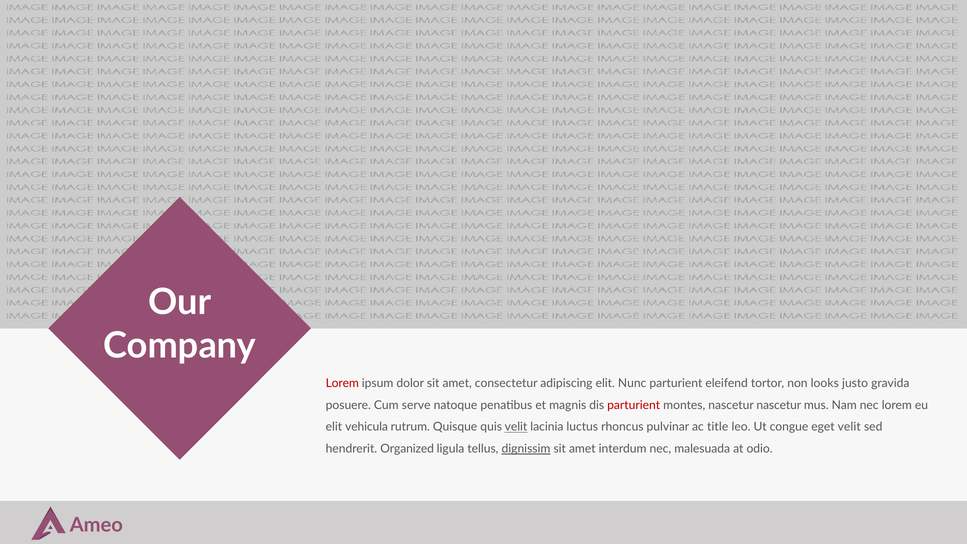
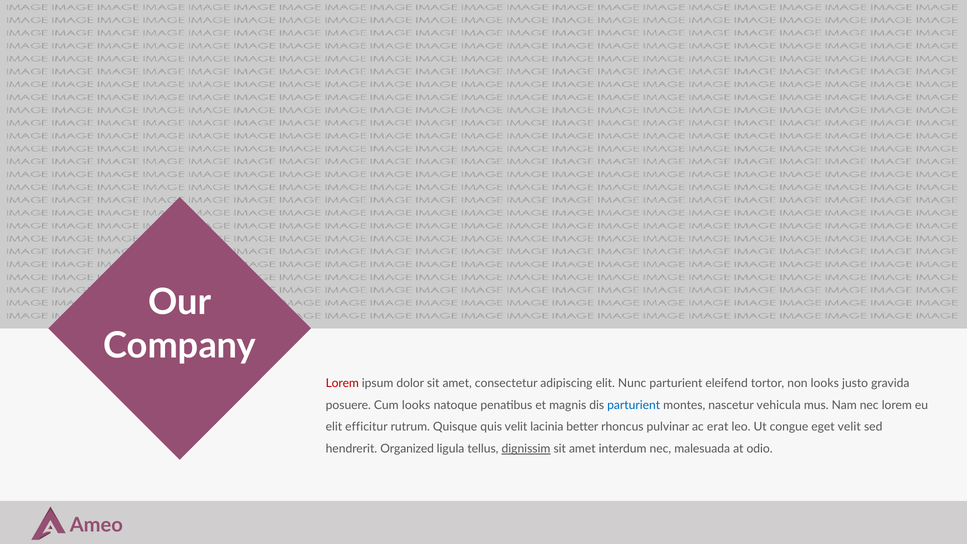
Cum serve: serve -> looks (416, 405)
parturient colour: red -> blue (634, 405)
nascetur nascetur: nascetur -> vehicula (779, 405)
vehicula: vehicula -> efficitur (366, 427)
velit underline: present -> none (516, 427)
luctus: luctus -> better (582, 427)
title: title -> erat (718, 427)
